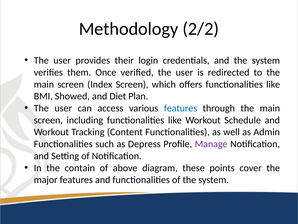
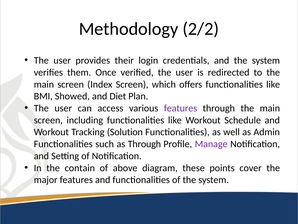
features colour: blue -> purple (181, 108)
Content: Content -> Solution (125, 132)
as Depress: Depress -> Through (144, 144)
